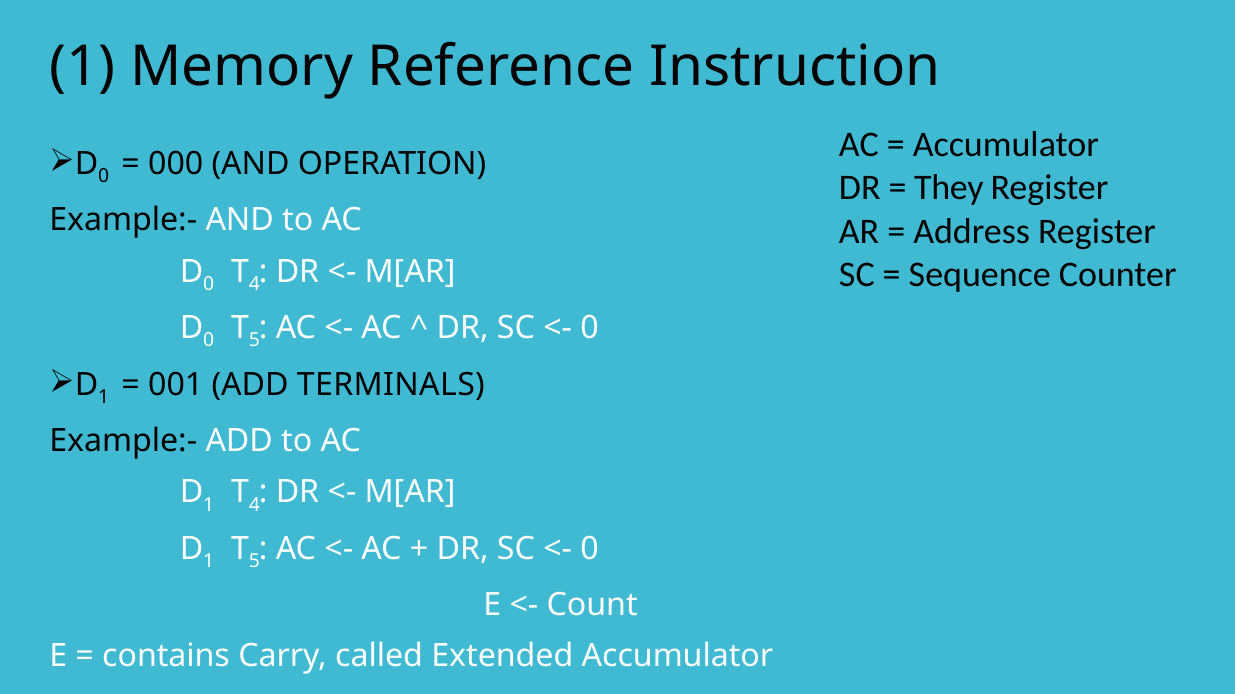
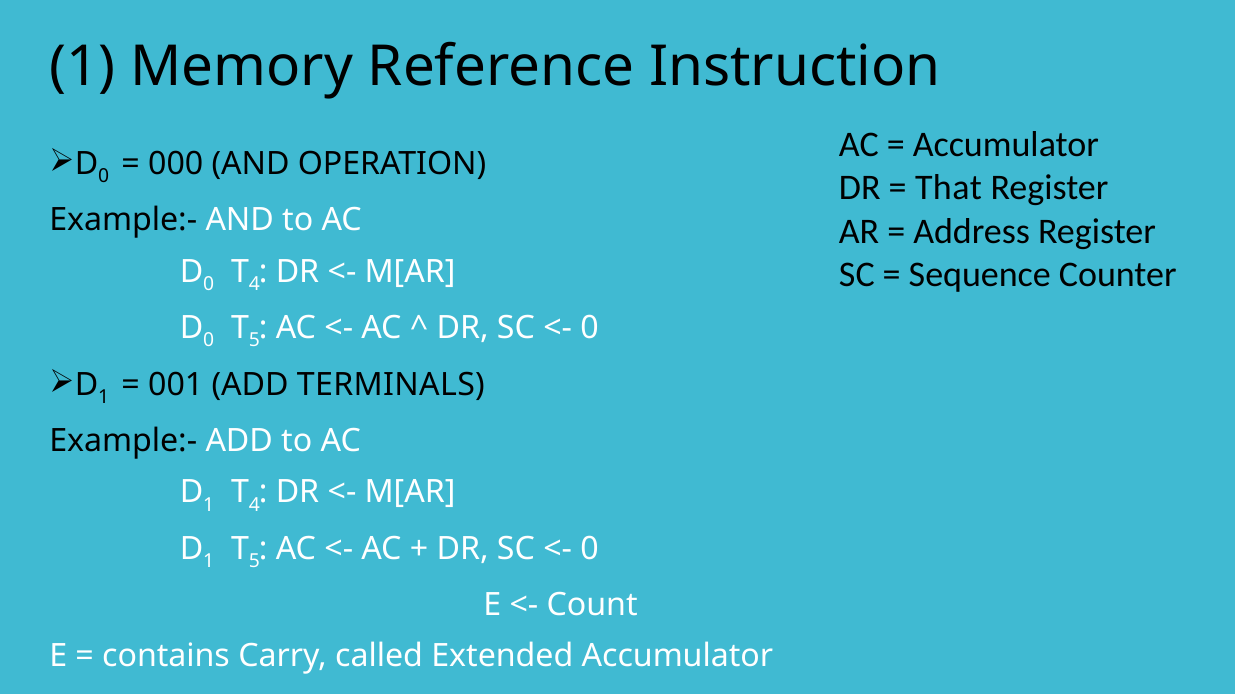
They: They -> That (949, 188)
